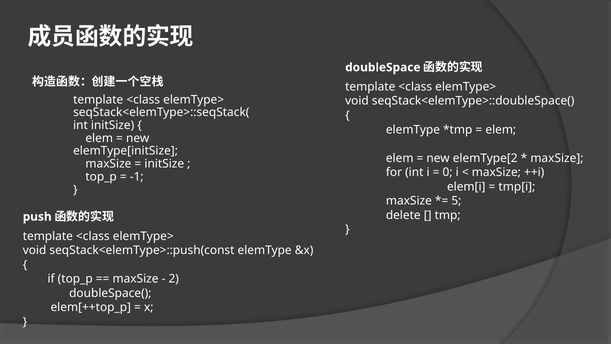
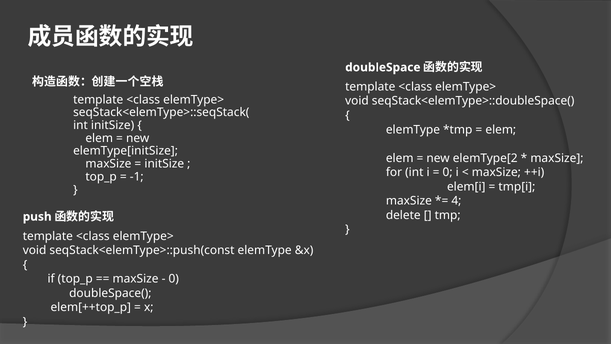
5: 5 -> 4 (456, 201)
2: 2 -> 0 (174, 279)
